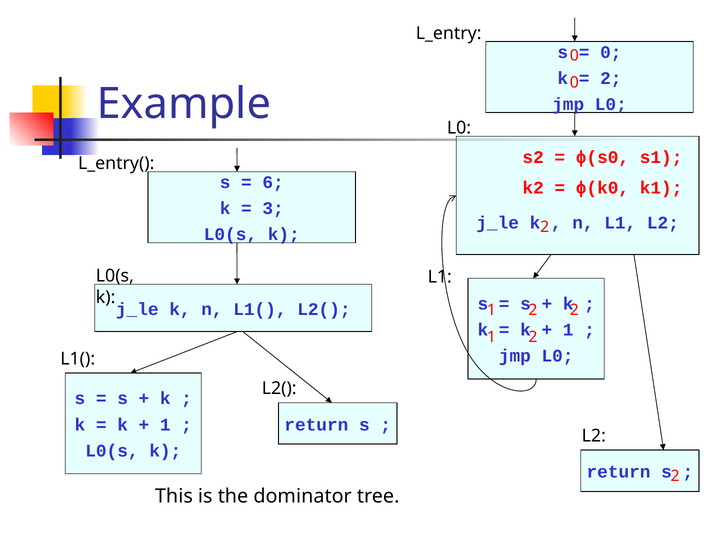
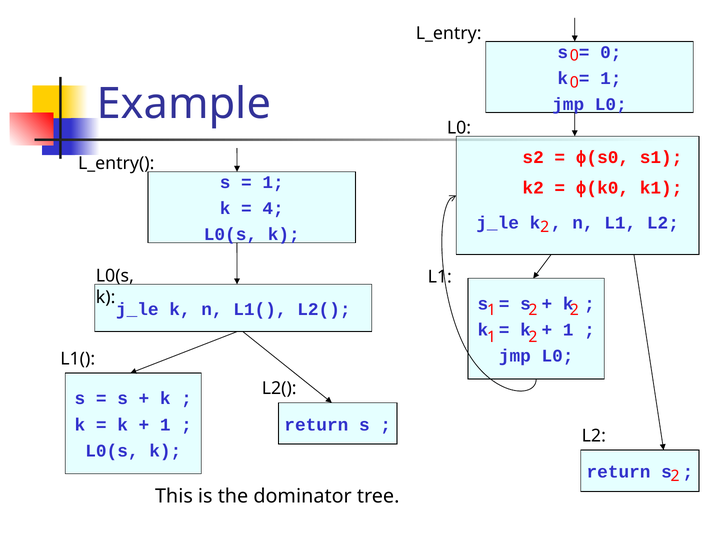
2: 2 -> 1 (611, 78)
6: 6 -> 1 (273, 183)
3: 3 -> 4 (273, 209)
